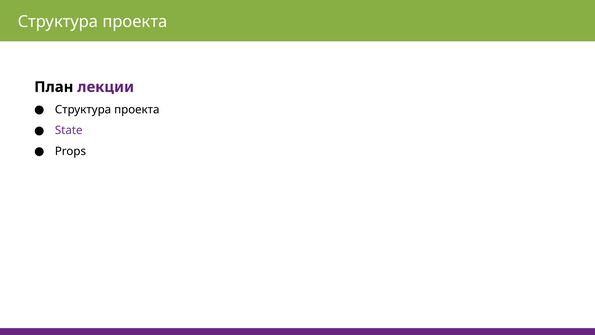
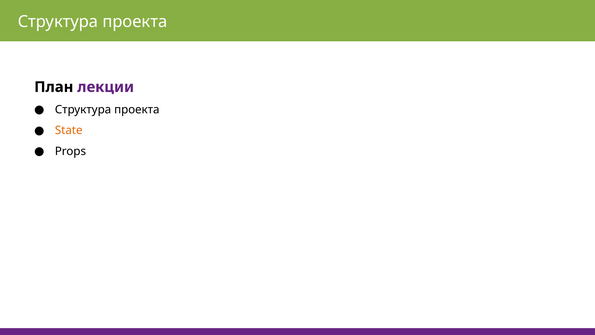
State colour: purple -> orange (69, 130)
